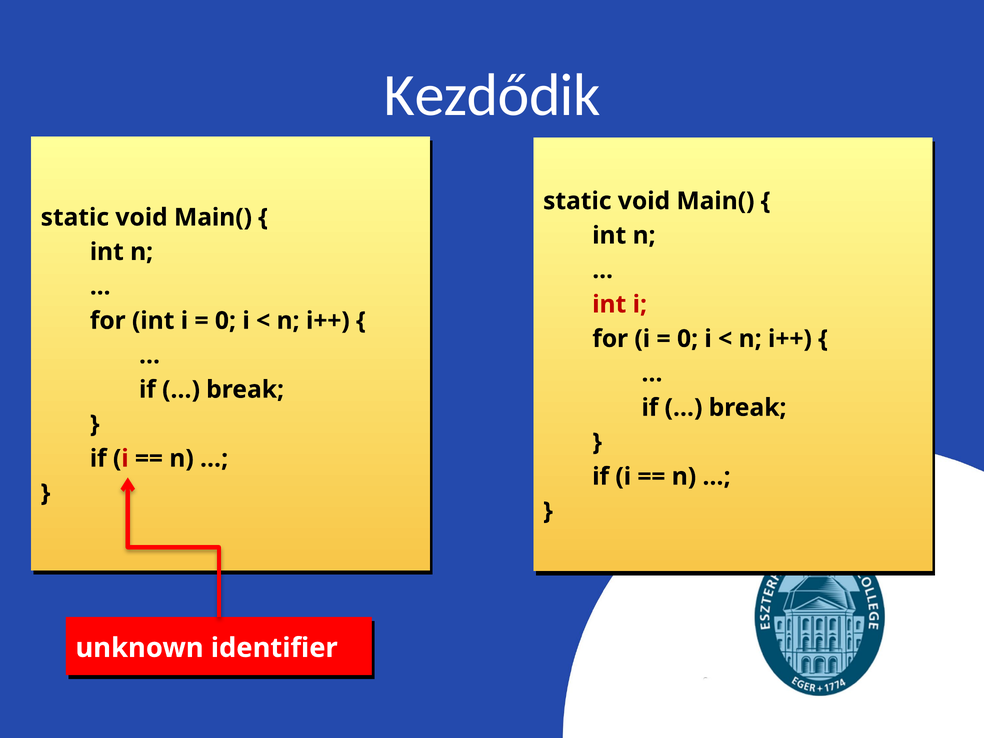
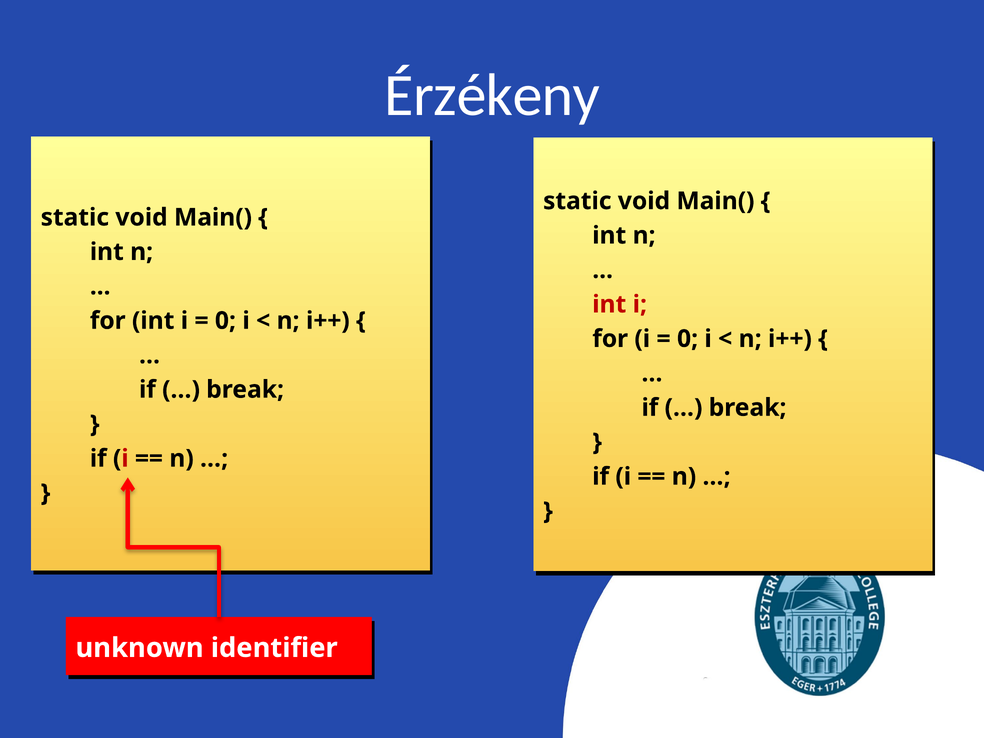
Kezdődik: Kezdődik -> Érzékeny (492, 95)
